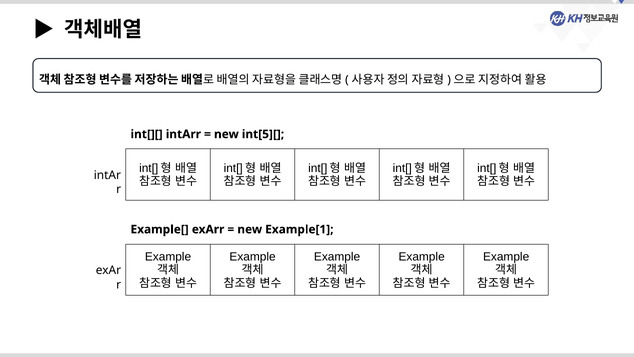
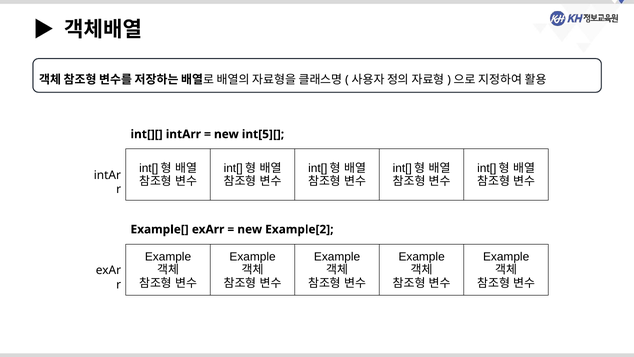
Example[1: Example[1 -> Example[2 (299, 229)
